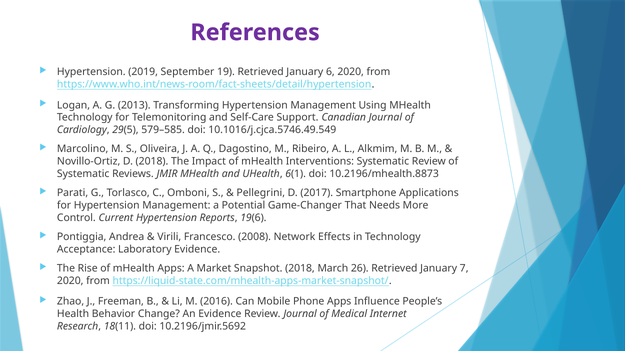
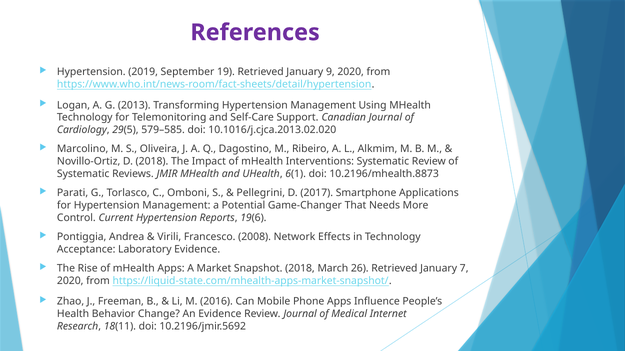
6: 6 -> 9 (330, 72)
10.1016/j.cjca.5746.49.549: 10.1016/j.cjca.5746.49.549 -> 10.1016/j.cjca.2013.02.020 (272, 130)
